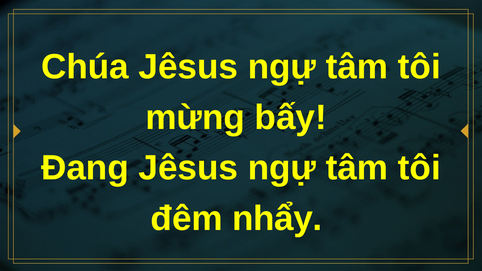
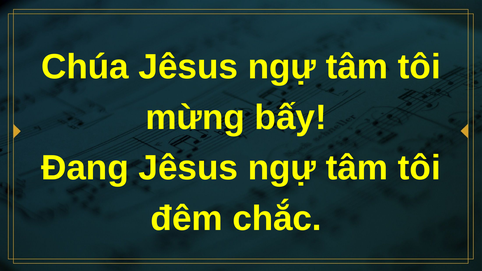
nhẩy: nhẩy -> chắc (277, 219)
